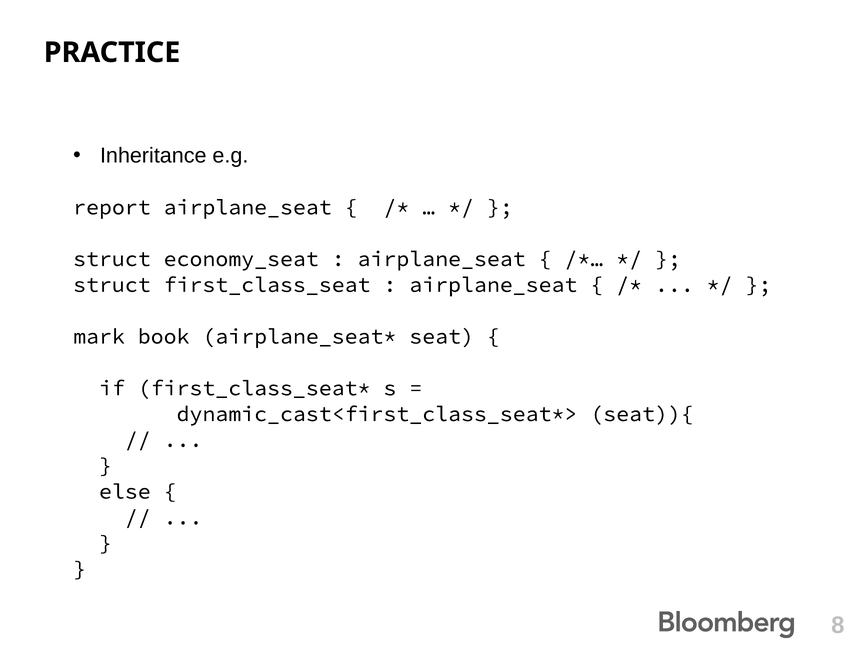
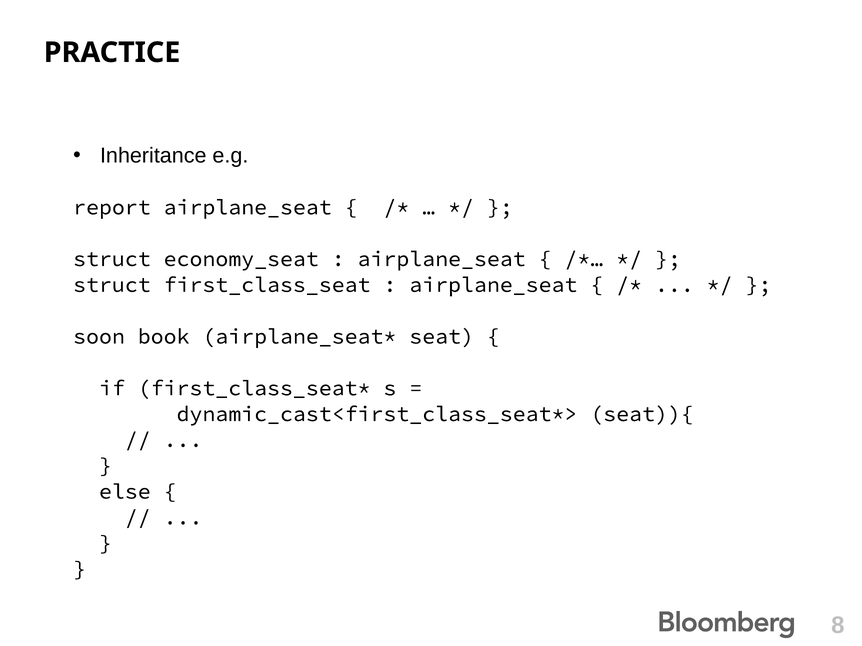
mark: mark -> soon (99, 337)
